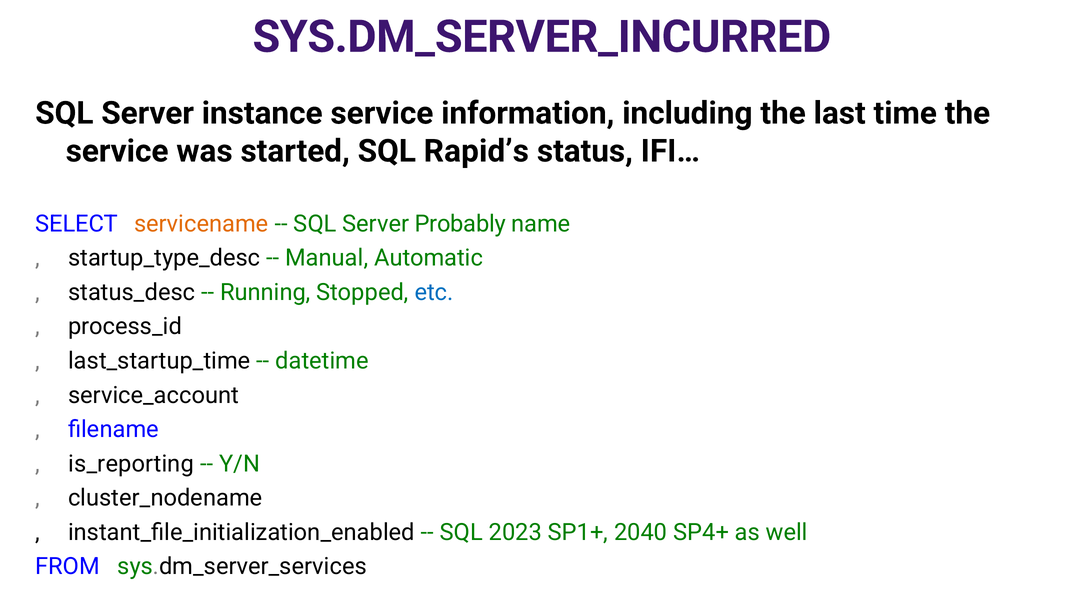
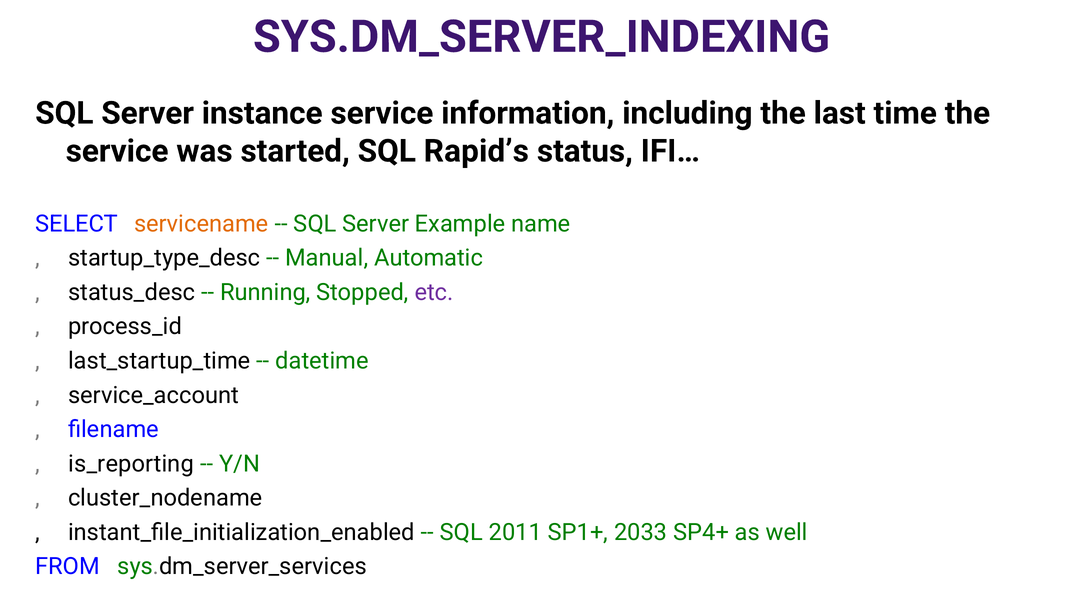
SYS.DM_SERVER_INCURRED: SYS.DM_SERVER_INCURRED -> SYS.DM_SERVER_INDEXING (542, 37)
Probably: Probably -> Example (460, 224)
etc colour: blue -> purple (434, 292)
2023: 2023 -> 2011 (515, 532)
2040: 2040 -> 2033 (641, 532)
